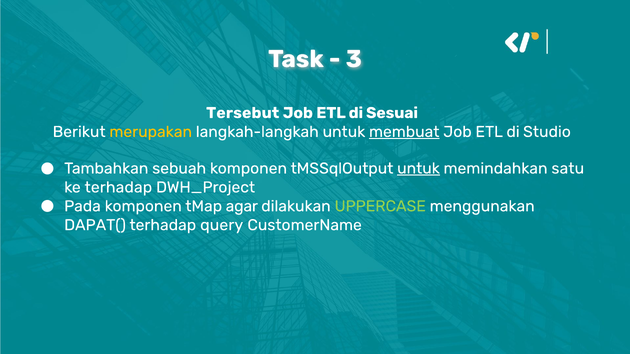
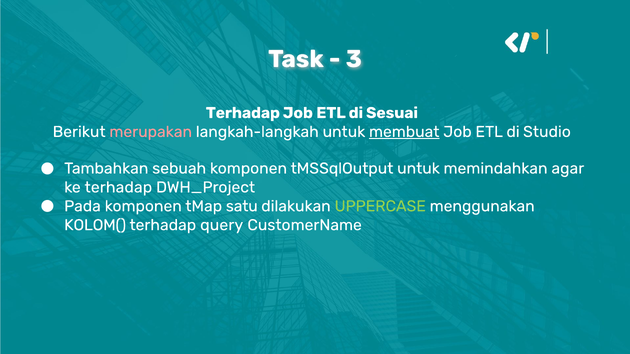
Tersebut: Tersebut -> Terhadap (243, 113)
merupakan colour: yellow -> pink (151, 132)
untuk underline: present -> none (418, 169)
satu: satu -> agar (568, 169)
agar: agar -> satu (242, 206)
DAPAT(: DAPAT( -> KOLOM( (95, 225)
